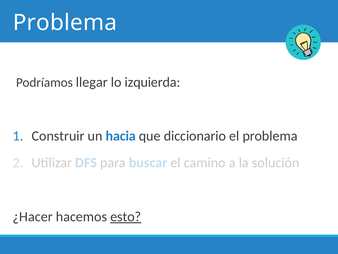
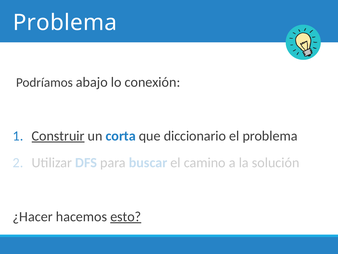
llegar: llegar -> abajo (92, 82)
izquierda: izquierda -> conexión (152, 82)
Construir underline: none -> present (58, 136)
hacia: hacia -> corta (121, 136)
